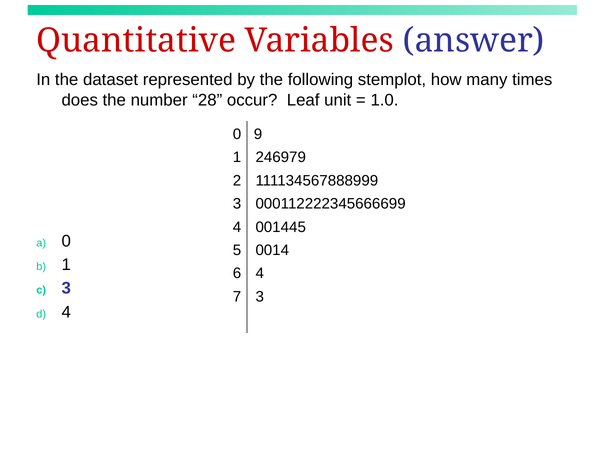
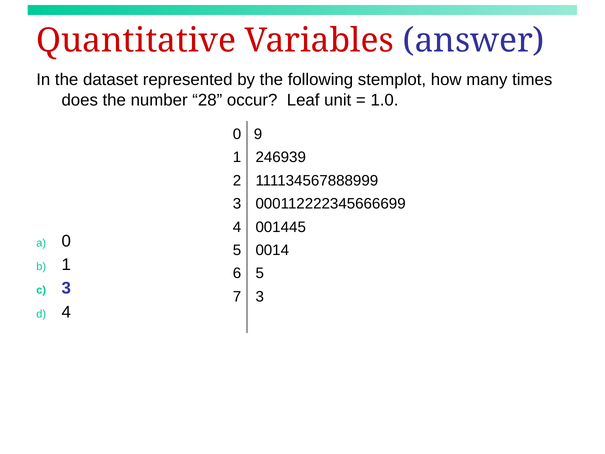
246979: 246979 -> 246939 (281, 157)
4: 4 -> 5 (260, 273)
